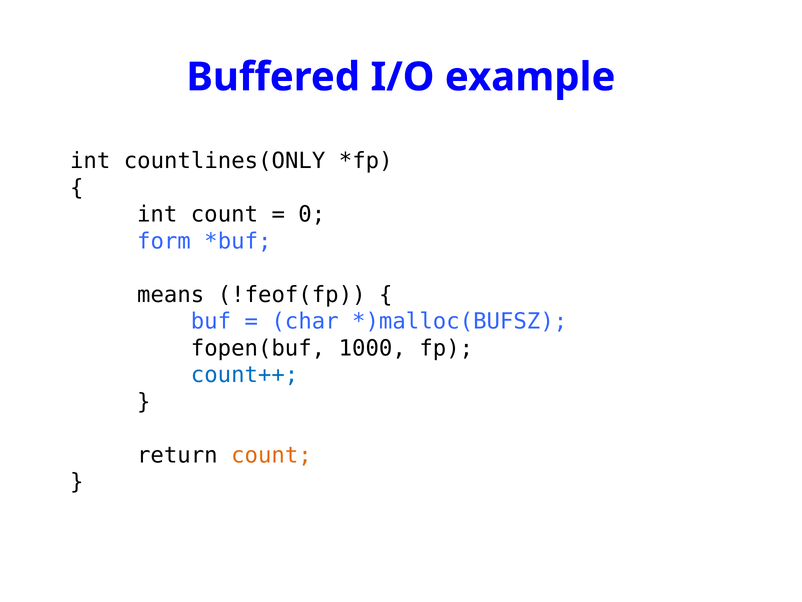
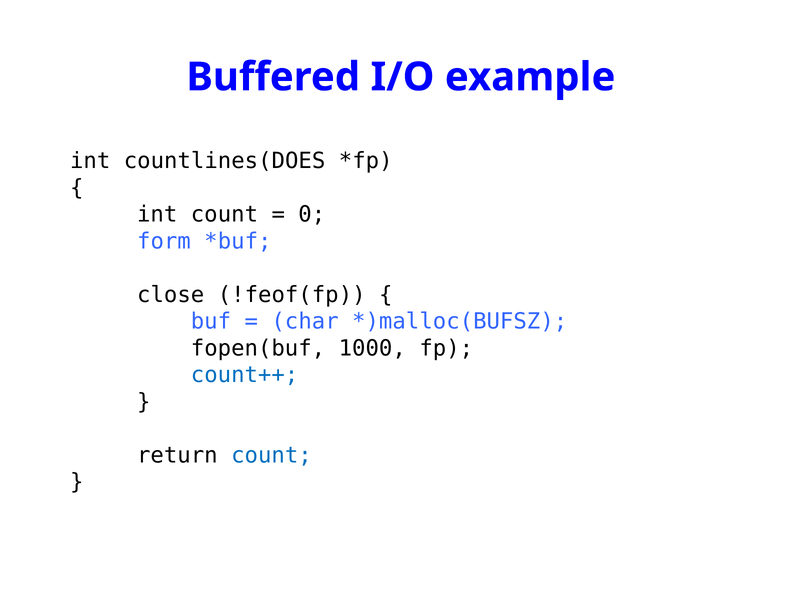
countlines(ONLY: countlines(ONLY -> countlines(DOES (225, 161)
means: means -> close (171, 294)
count colour: orange -> blue (271, 455)
